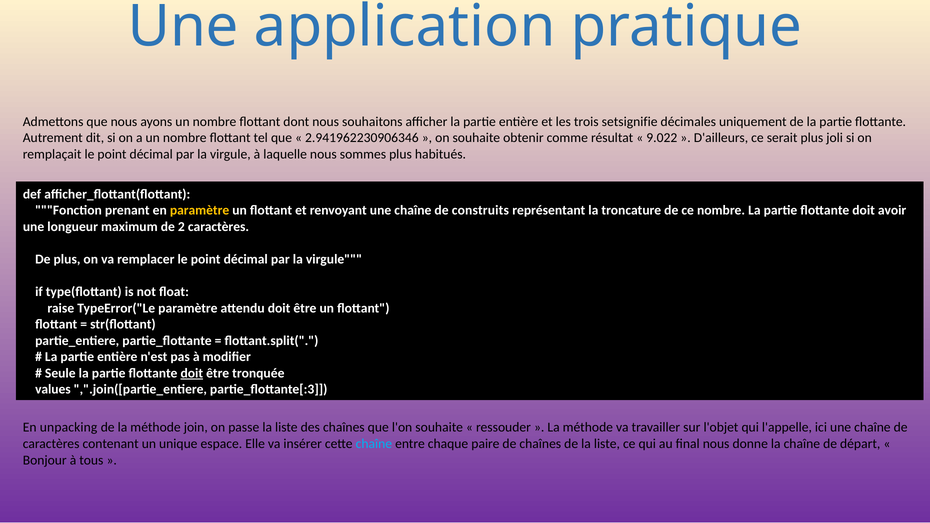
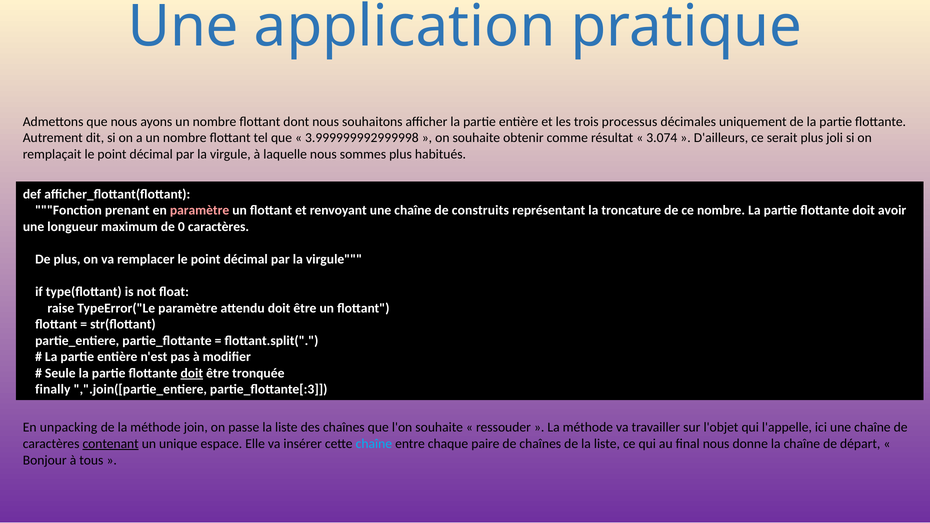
setsignifie: setsignifie -> processus (630, 122)
2.941962230906346: 2.941962230906346 -> 3.999999992999998 (362, 138)
9.022: 9.022 -> 3.074 (662, 138)
paramètre colour: yellow -> pink (200, 210)
2: 2 -> 0 (181, 227)
values: values -> finally (53, 390)
contenant underline: none -> present (111, 444)
